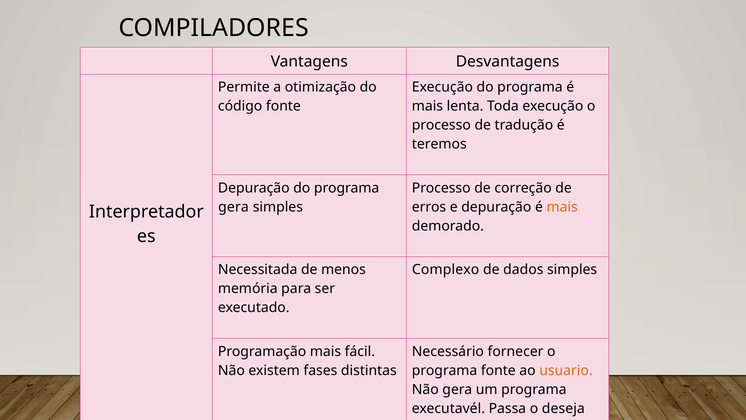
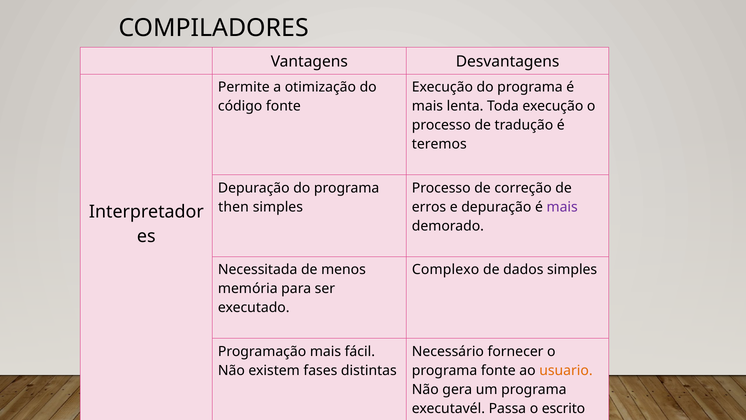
gera: gera -> then (234, 207)
mais colour: orange -> purple (562, 207)
deseja: deseja -> escrito (563, 408)
